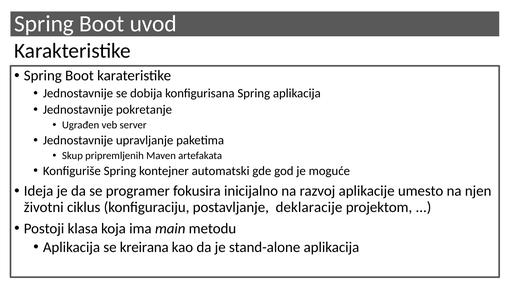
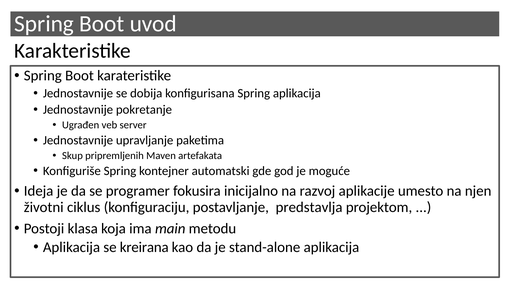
deklaracije: deklaracije -> predstavlja (309, 207)
